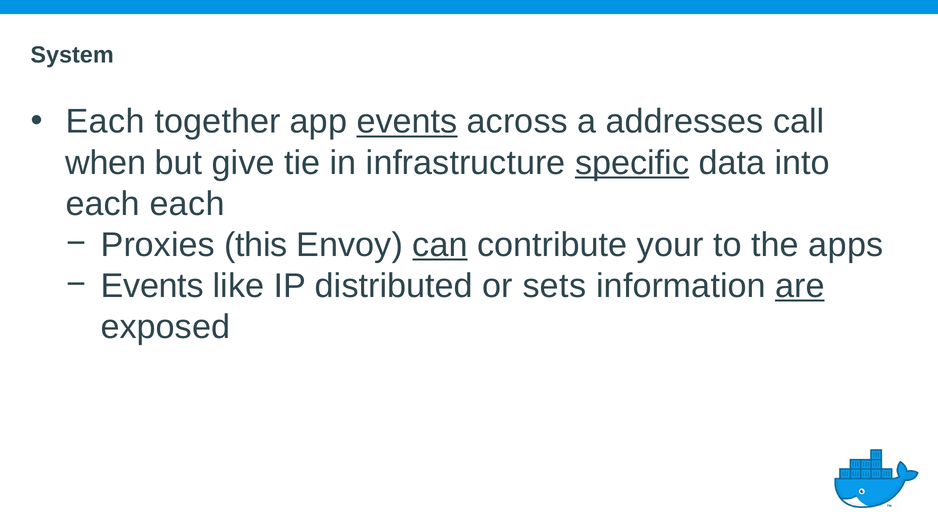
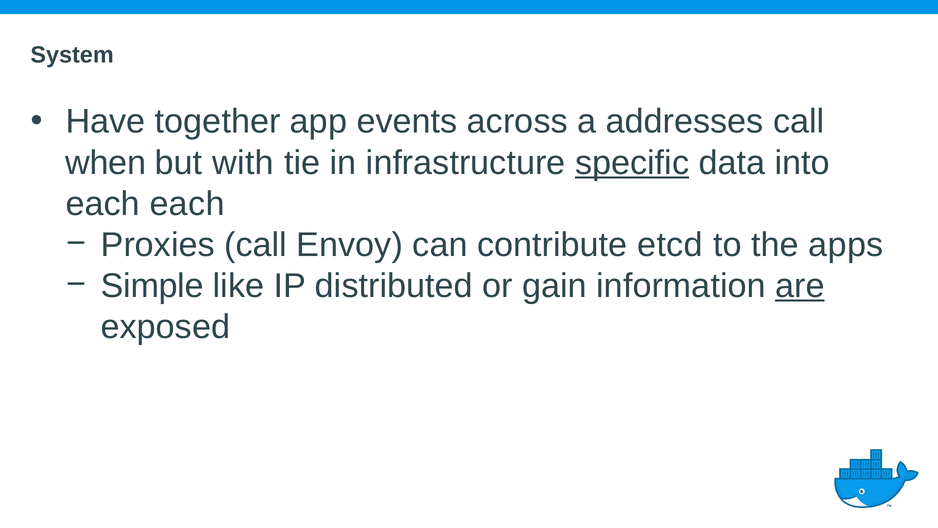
Each: Each -> Have (105, 122)
events underline: present -> none (407, 122)
give: give -> with (243, 163)
Proxies this: this -> call (256, 245)
can underline: present -> none (440, 245)
your: your -> etcd (670, 245)
Events: Events -> Simple (152, 286)
sets: sets -> gain (555, 286)
